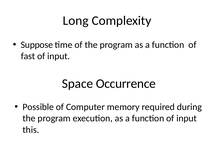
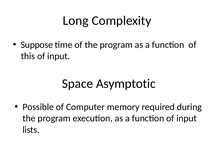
fast: fast -> this (28, 56)
Occurrence: Occurrence -> Asymptotic (126, 84)
this: this -> lists (31, 130)
